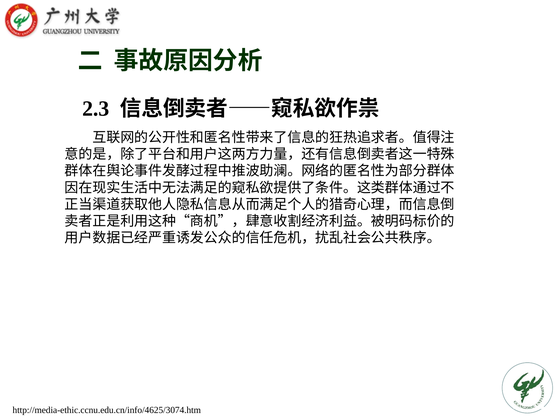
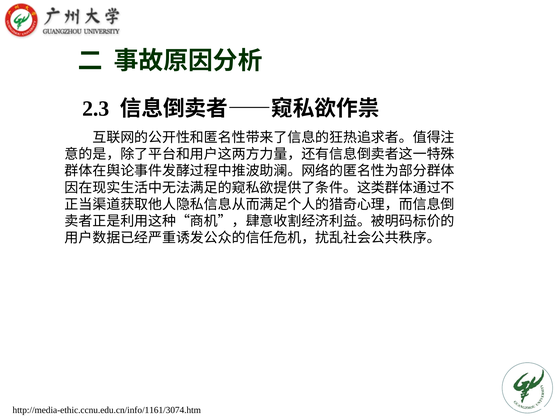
http://media-ethic.ccnu.edu.cn/info/4625/3074.htm: http://media-ethic.ccnu.edu.cn/info/4625/3074.htm -> http://media-ethic.ccnu.edu.cn/info/1161/3074.htm (107, 410)
